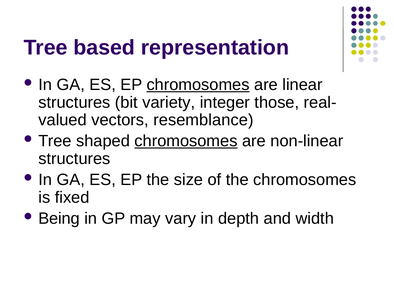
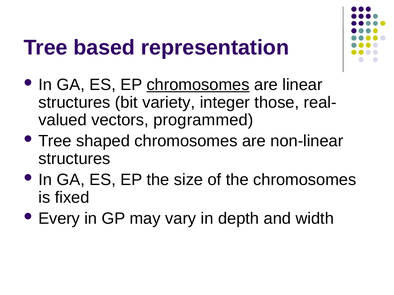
resemblance: resemblance -> programmed (203, 120)
chromosomes underline: present -> none (186, 141)
Being: Being -> Every (59, 219)
